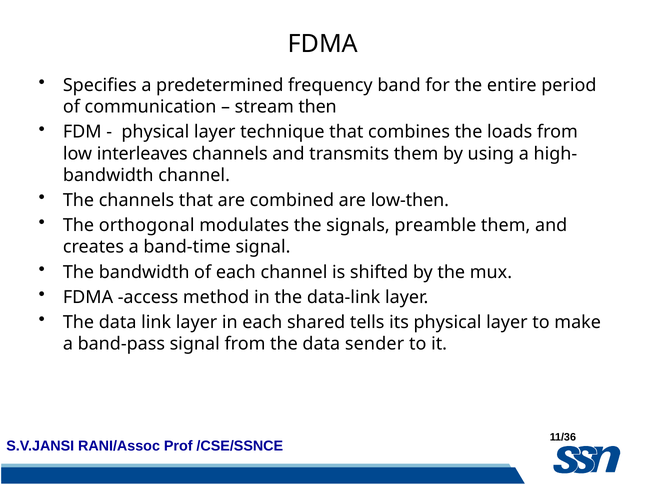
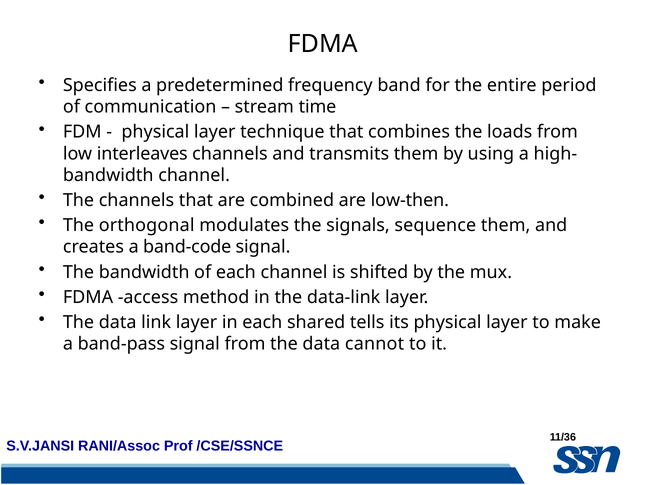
then: then -> time (318, 107)
preamble: preamble -> sequence (435, 225)
band-time: band-time -> band-code (187, 247)
sender: sender -> cannot (375, 344)
